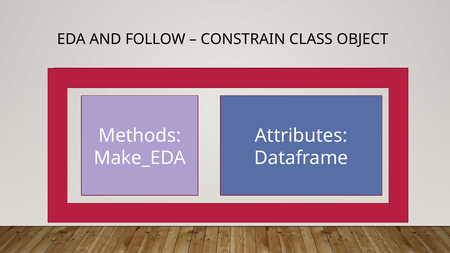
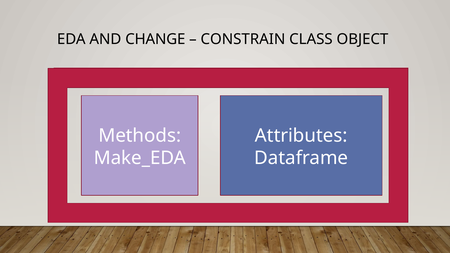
FOLLOW: FOLLOW -> CHANGE (155, 39)
